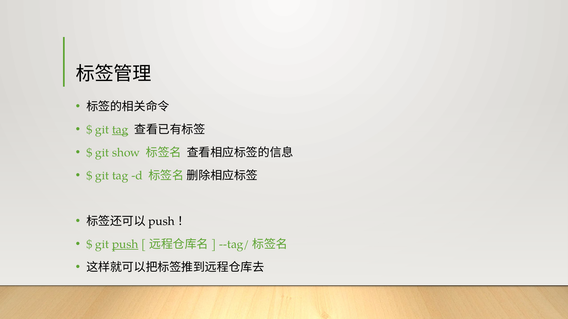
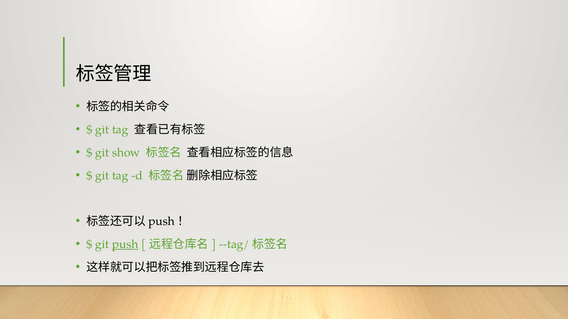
tag underline: present -> none (120, 130)
